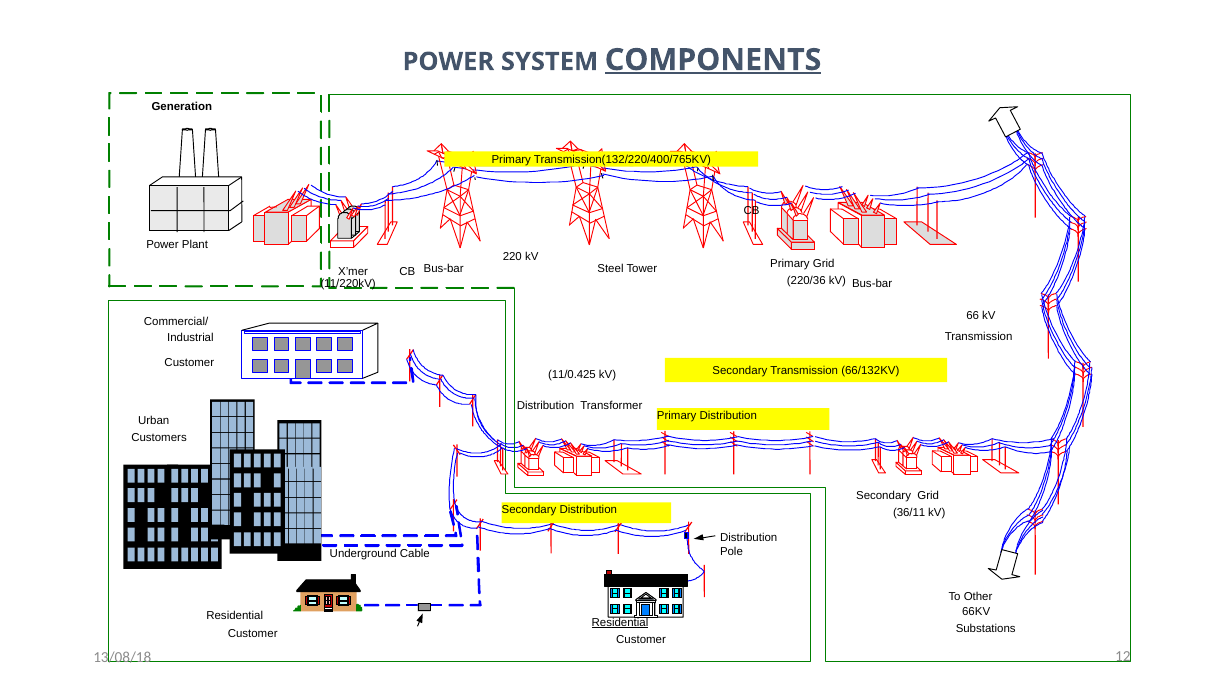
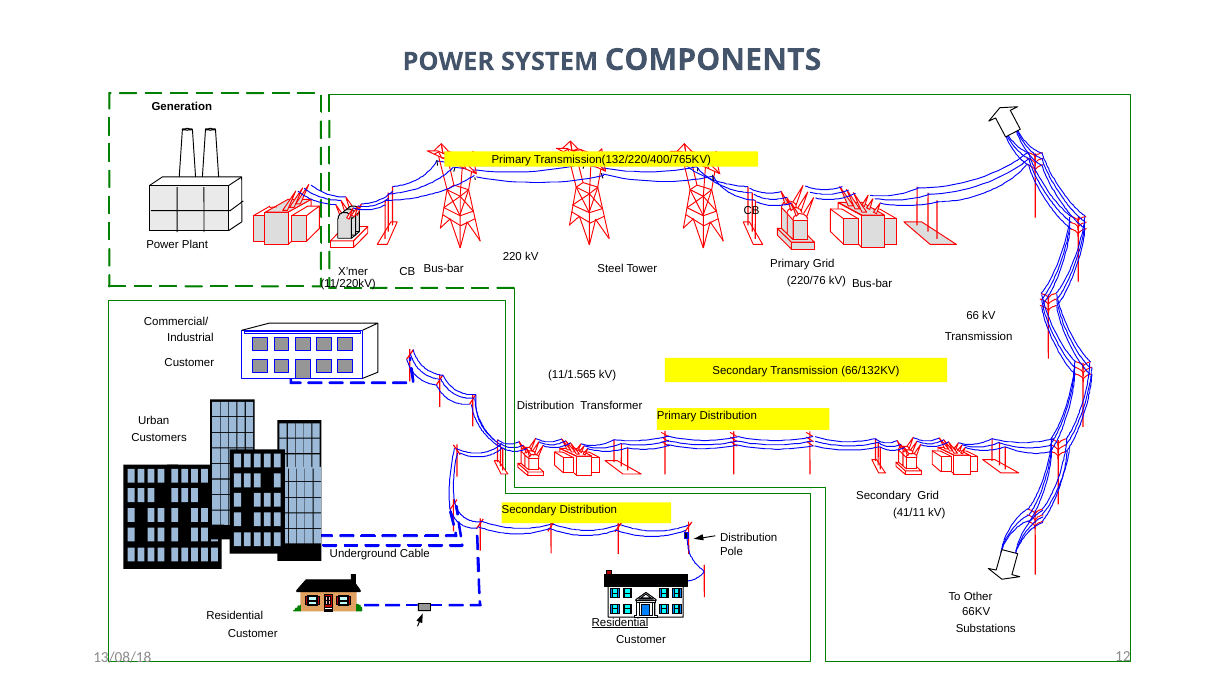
COMPONENTS underline: present -> none (713, 60)
220/36: 220/36 -> 220/76 (806, 281)
11/0.425: 11/0.425 -> 11/1.565 (572, 375)
36/11: 36/11 -> 41/11 (909, 513)
